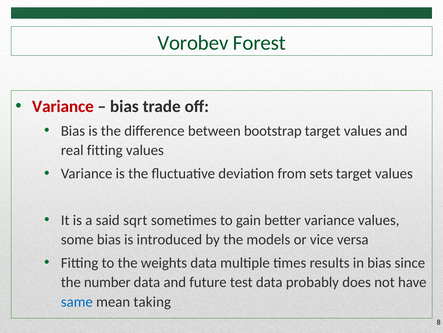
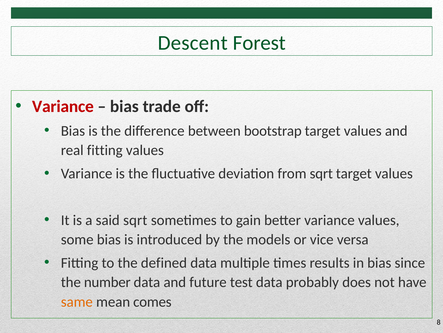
Vorobev: Vorobev -> Descent (193, 43)
from sets: sets -> sqrt (321, 173)
weights: weights -> defined (164, 262)
same colour: blue -> orange (77, 301)
taking: taking -> comes (152, 301)
